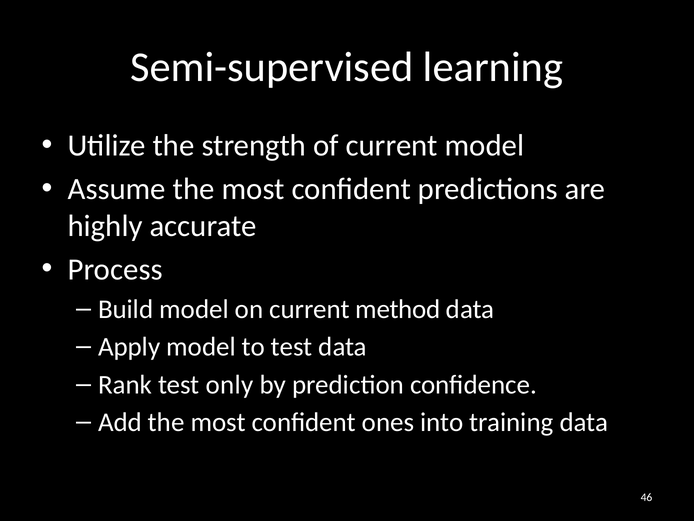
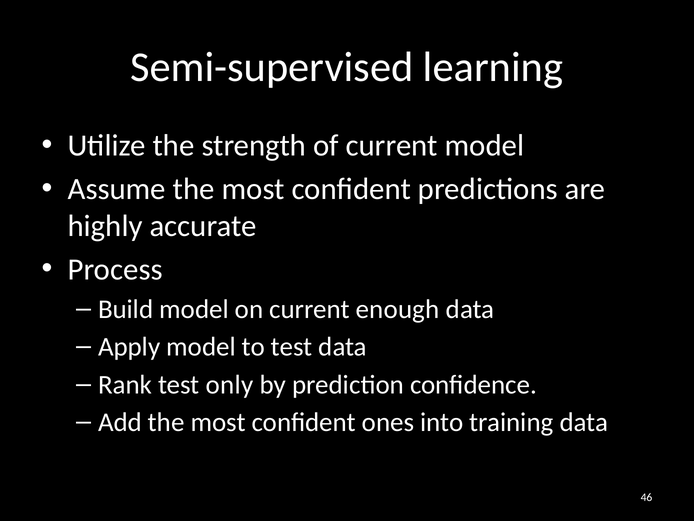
method: method -> enough (398, 309)
